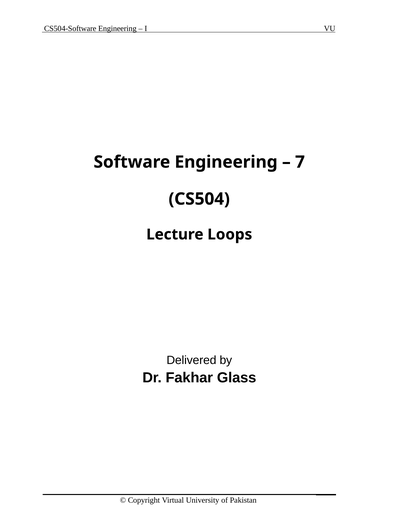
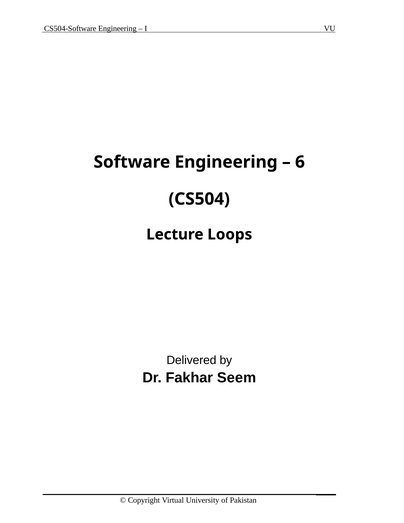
7: 7 -> 6 (300, 162)
Glass: Glass -> Seem (237, 378)
